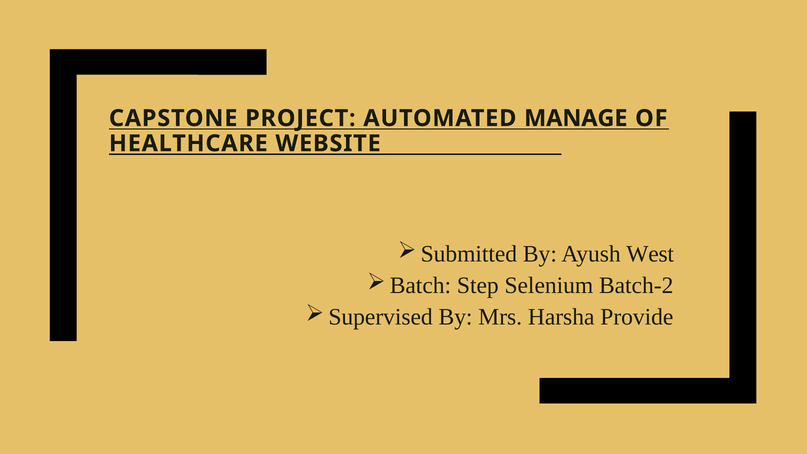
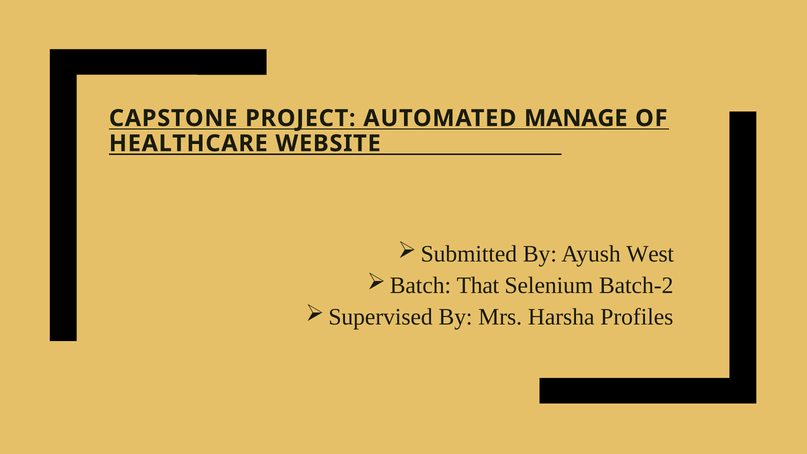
Step: Step -> That (478, 286)
Provide: Provide -> Profiles (637, 317)
